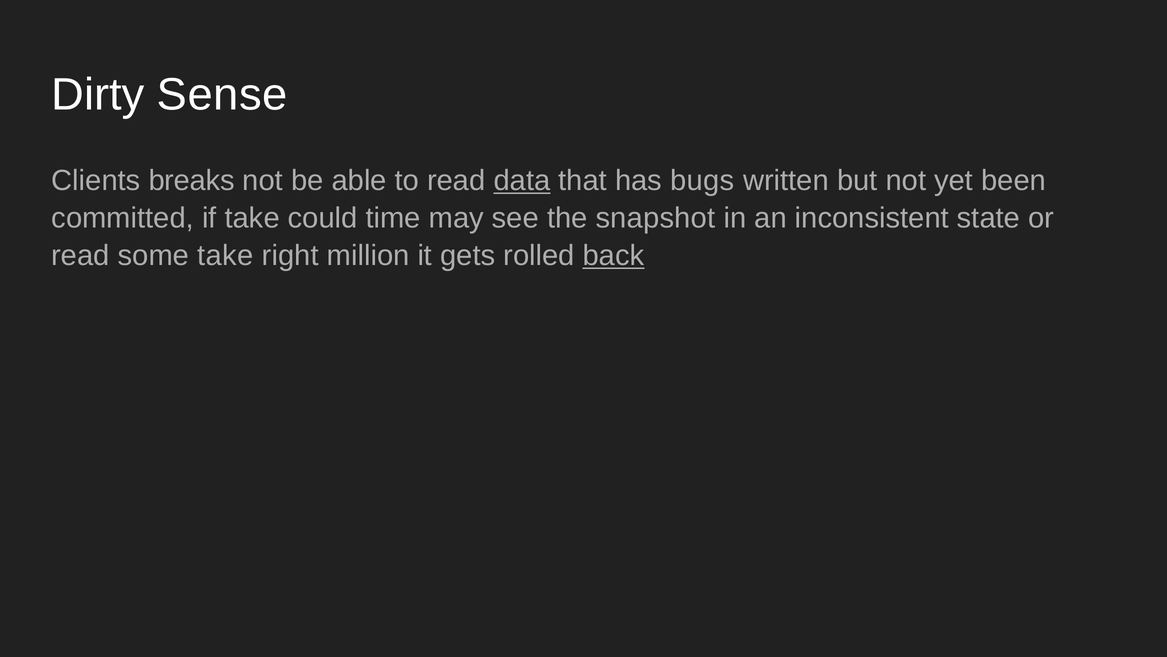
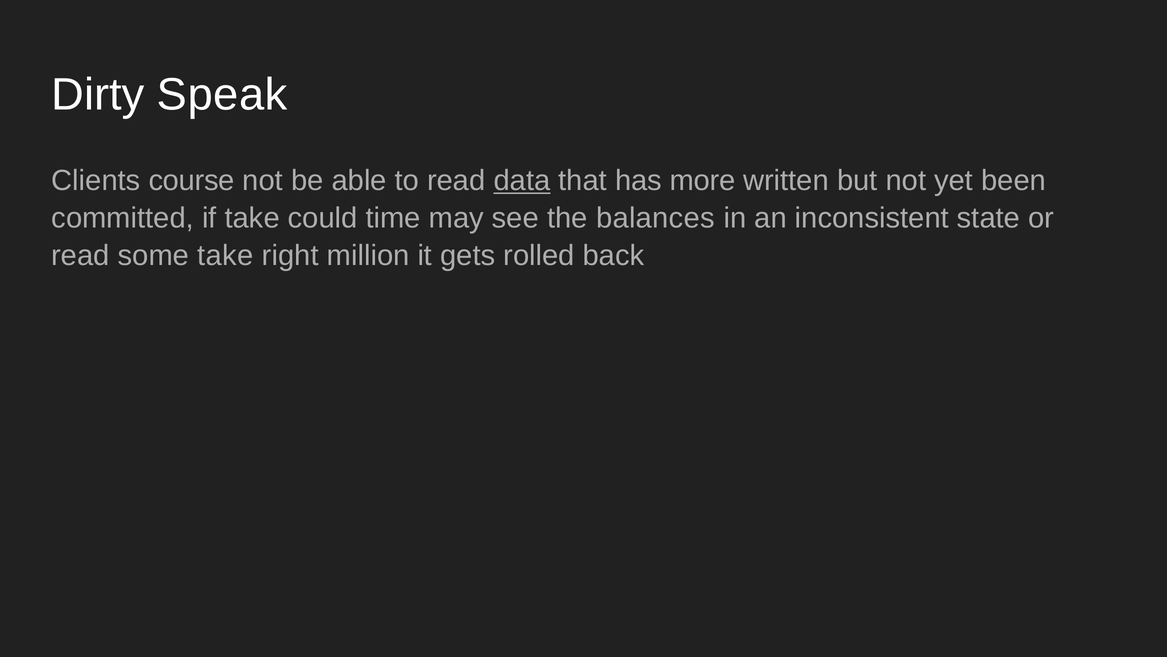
Sense: Sense -> Speak (222, 95)
breaks: breaks -> course (192, 180)
bugs: bugs -> more (703, 180)
snapshot: snapshot -> balances (655, 218)
back underline: present -> none (613, 256)
